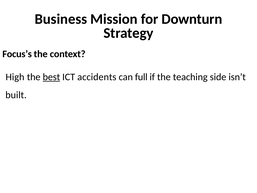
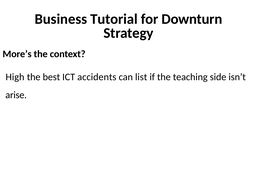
Mission: Mission -> Tutorial (114, 19)
Focus’s: Focus’s -> More’s (17, 54)
best underline: present -> none (51, 77)
full: full -> list (141, 77)
built: built -> arise (16, 95)
